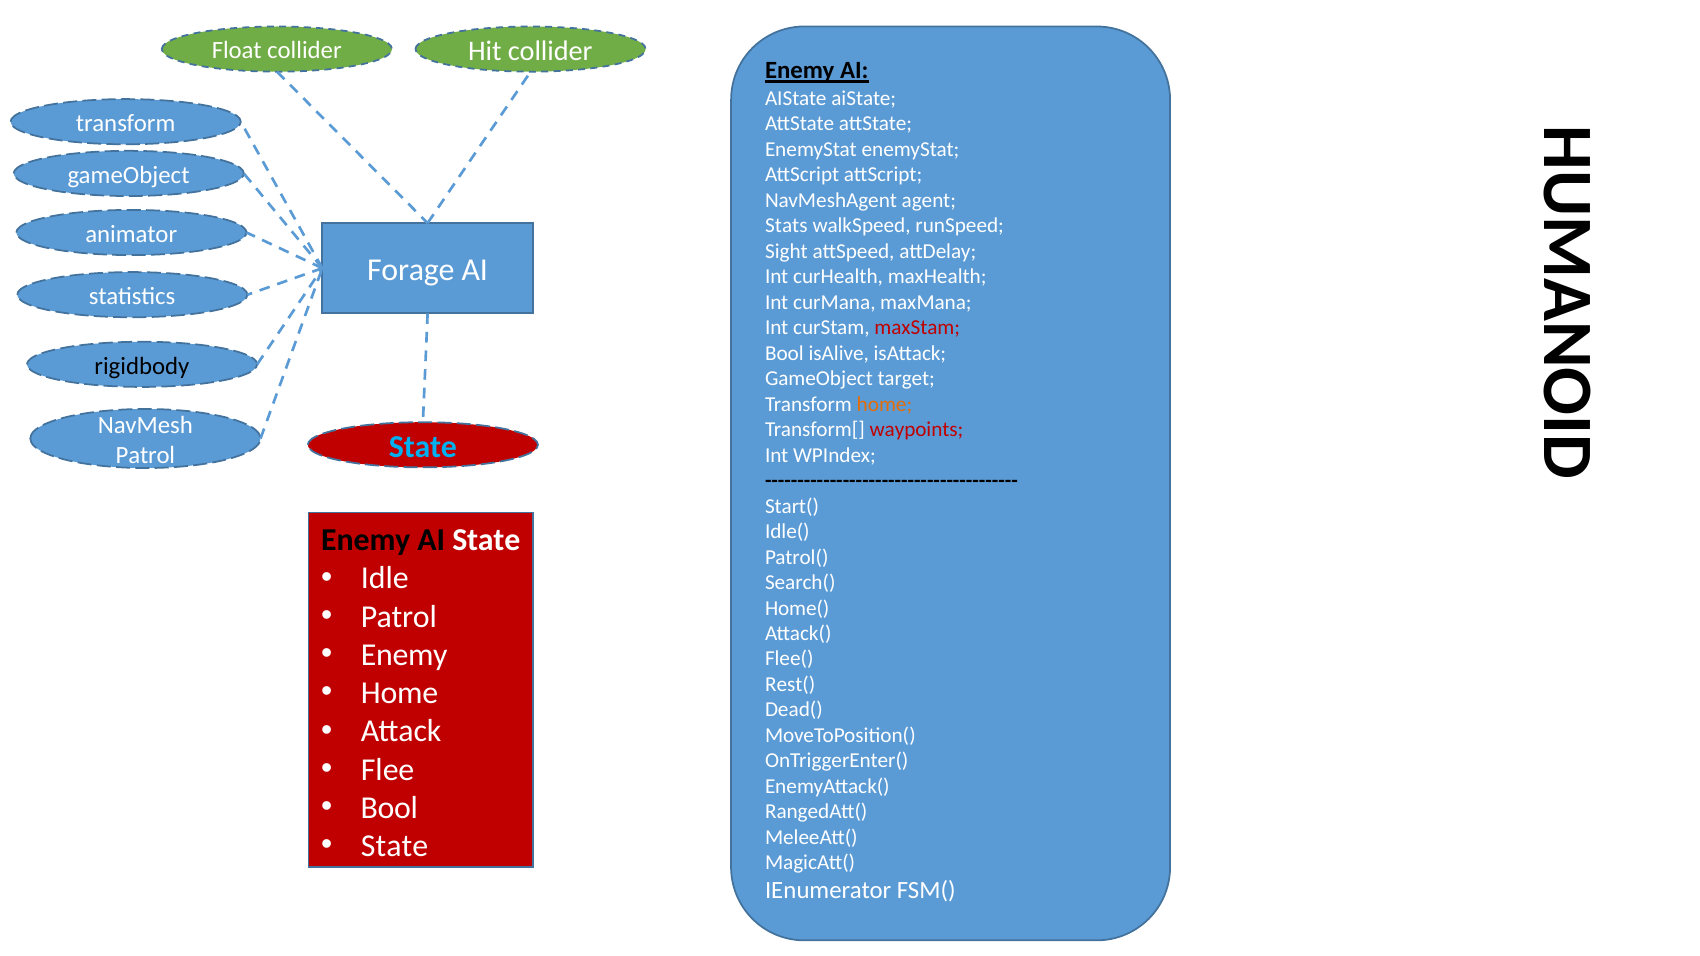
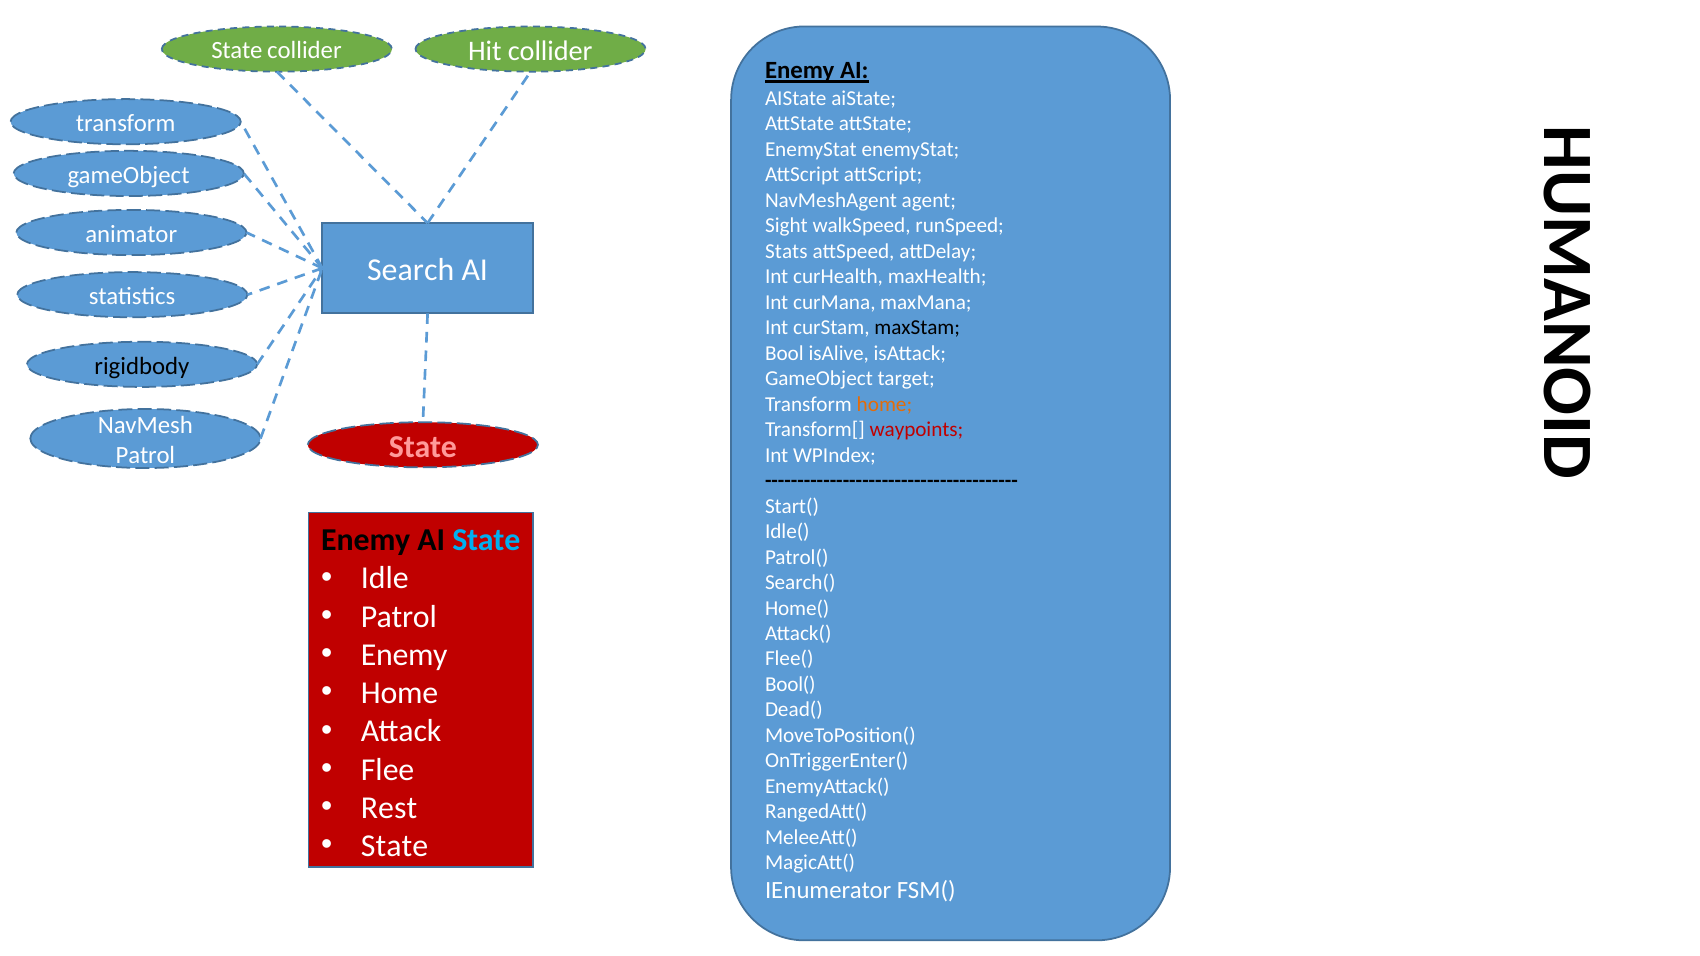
Float: Float -> State (237, 51)
Stats: Stats -> Sight (786, 226)
Sight: Sight -> Stats (786, 251)
Forage: Forage -> Search (411, 270)
maxStam colour: red -> black (917, 328)
State colour: light blue -> pink (423, 447)
State colour: white -> light blue (486, 540)
Rest(: Rest( -> Bool( (790, 685)
Bool: Bool -> Rest (389, 808)
